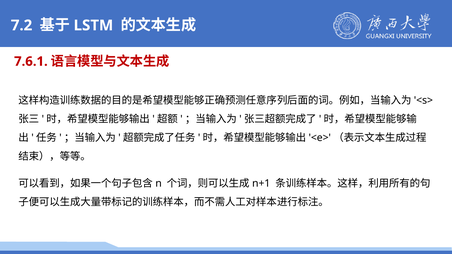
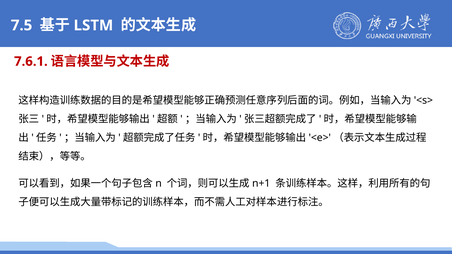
7.2: 7.2 -> 7.5 (22, 25)
